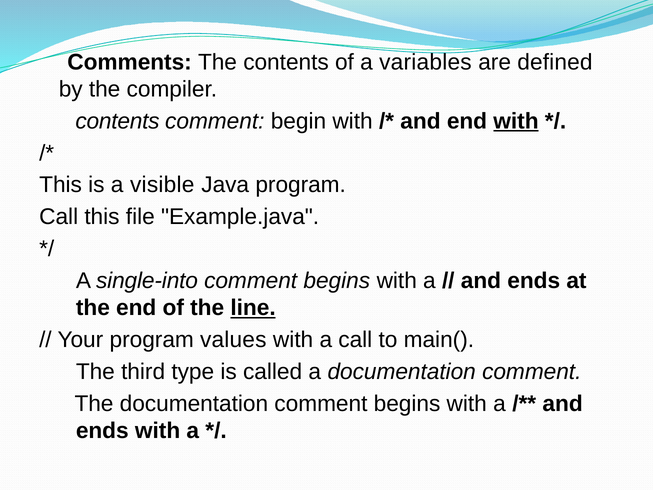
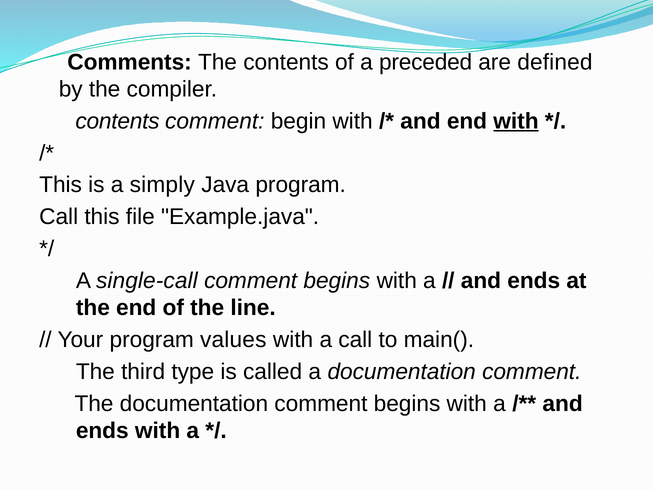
variables: variables -> preceded (426, 62)
visible: visible -> simply (162, 185)
single-into: single-into -> single-call (147, 281)
line underline: present -> none (253, 308)
